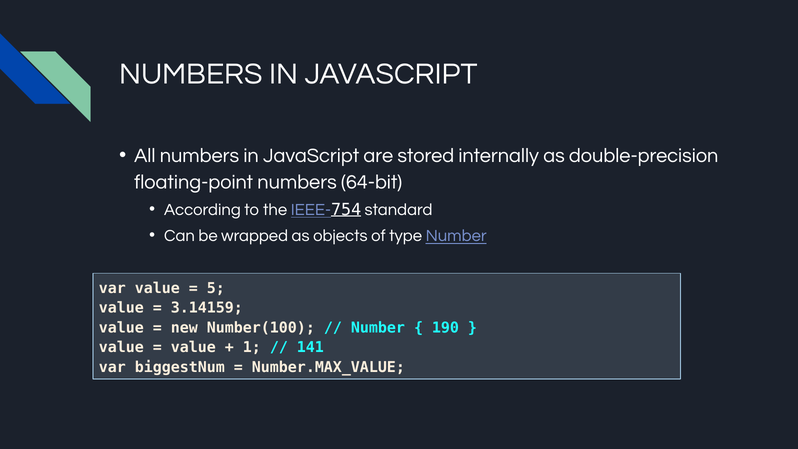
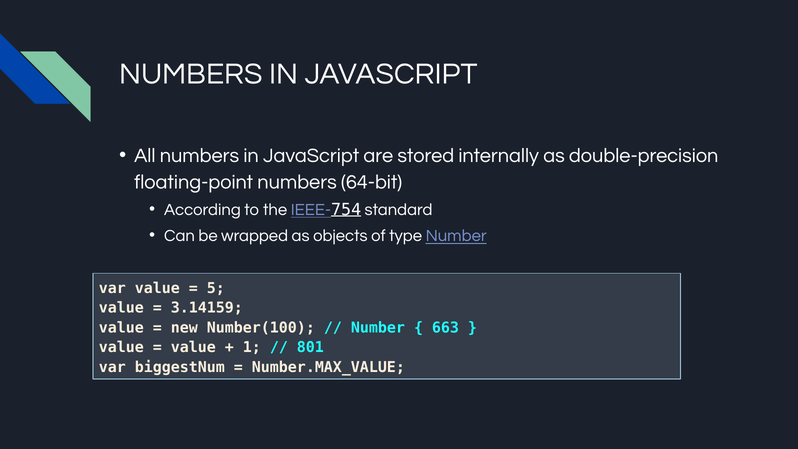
190: 190 -> 663 (445, 328)
141: 141 -> 801 (310, 347)
